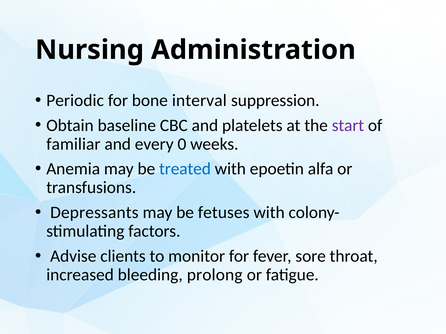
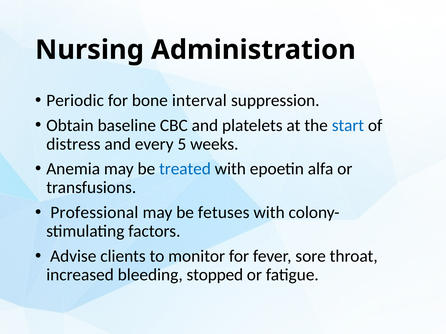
start colour: purple -> blue (348, 125)
familiar: familiar -> distress (73, 144)
0: 0 -> 5 (182, 144)
Depressants: Depressants -> Professional (94, 213)
prolong: prolong -> stopped (215, 275)
